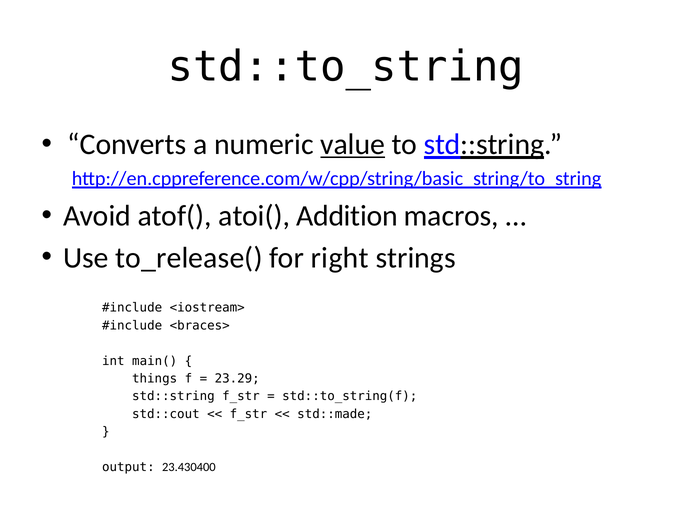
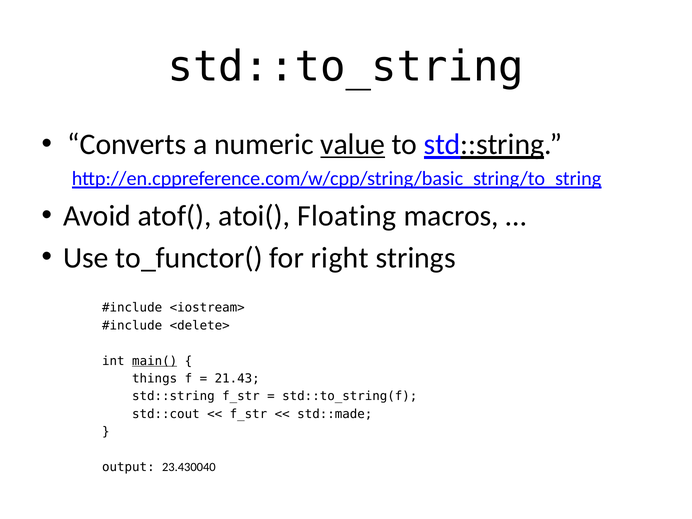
Addition: Addition -> Floating (347, 216)
to_release(: to_release( -> to_functor( (189, 258)
<braces>: <braces> -> <delete> (200, 326)
main( underline: none -> present (155, 361)
23.29: 23.29 -> 21.43 (237, 379)
23.430400: 23.430400 -> 23.430040 (189, 467)
